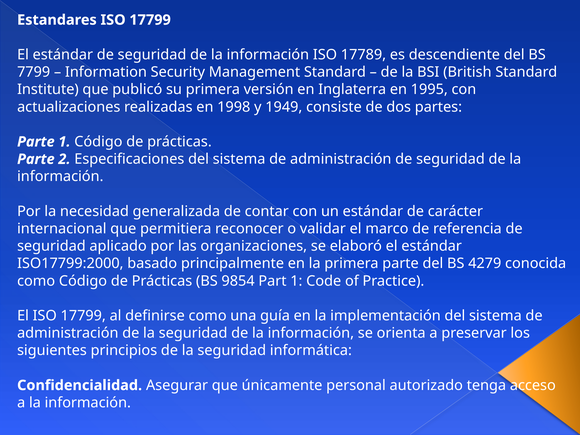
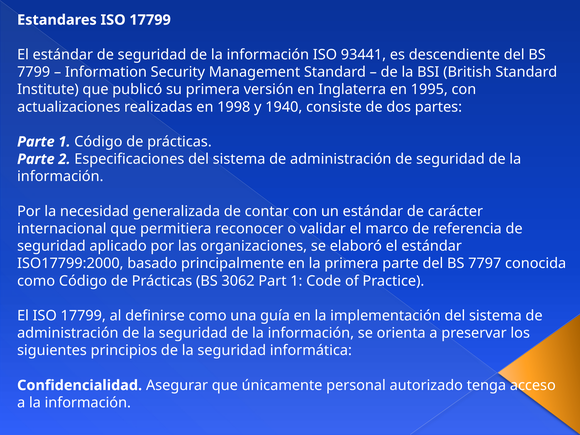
17789: 17789 -> 93441 (363, 55)
1949: 1949 -> 1940 (284, 107)
4279: 4279 -> 7797 (485, 264)
9854: 9854 -> 3062 (238, 281)
